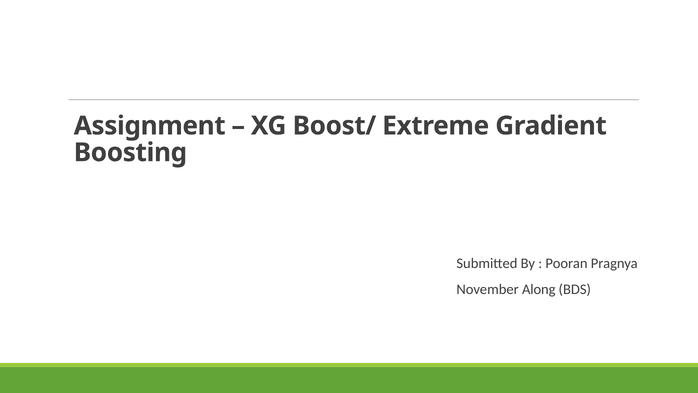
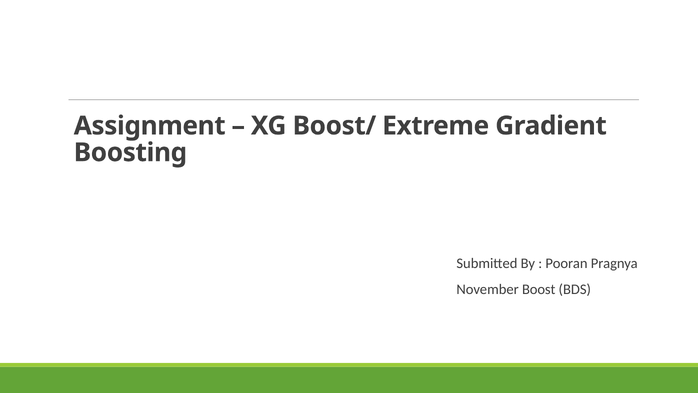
Along: Along -> Boost (539, 289)
